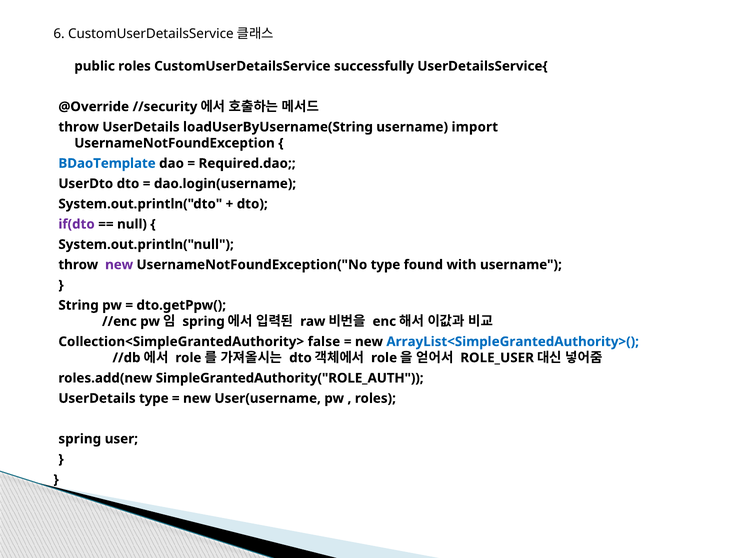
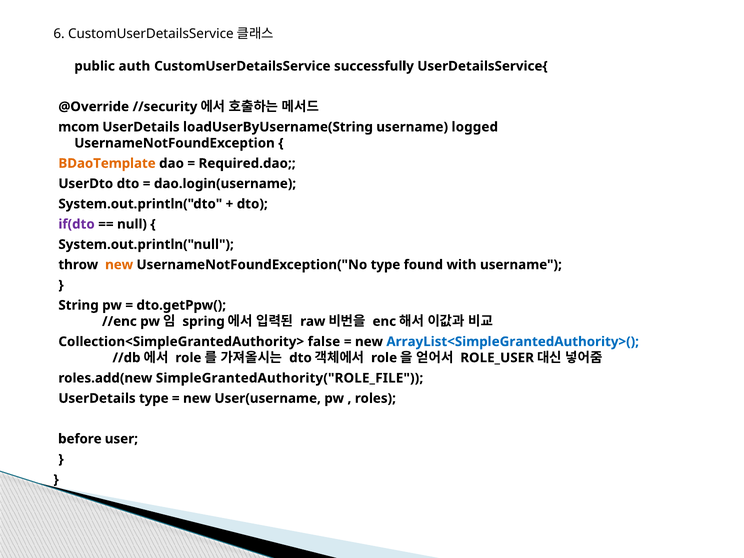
public roles: roles -> auth (134, 66)
throw: throw -> mcom (79, 127)
import: import -> logged (475, 127)
BDaoTemplate colour: blue -> orange (107, 163)
new colour: purple -> orange (119, 265)
SimpleGrantedAuthority("ROLE_AUTH: SimpleGrantedAuthority("ROLE_AUTH -> SimpleGrantedAuthority("ROLE_FILE (290, 378)
spring: spring -> before (80, 439)
